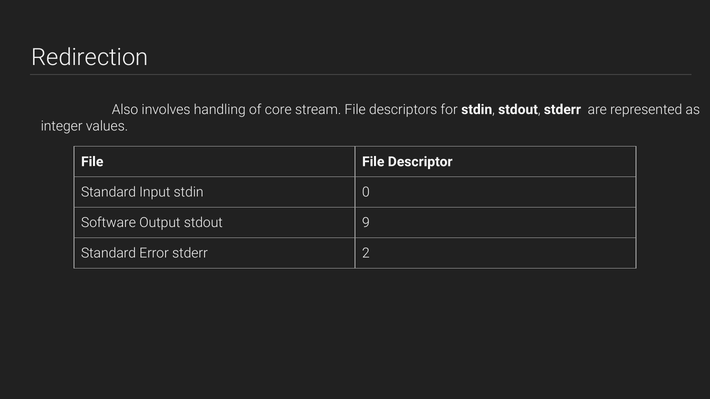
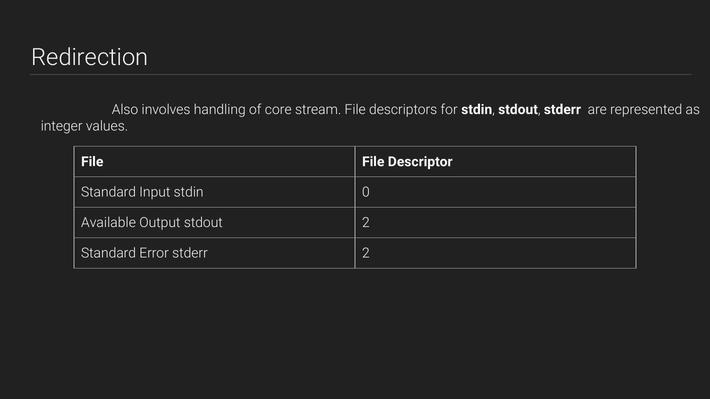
Software: Software -> Available (108, 223)
stdout 9: 9 -> 2 (366, 223)
